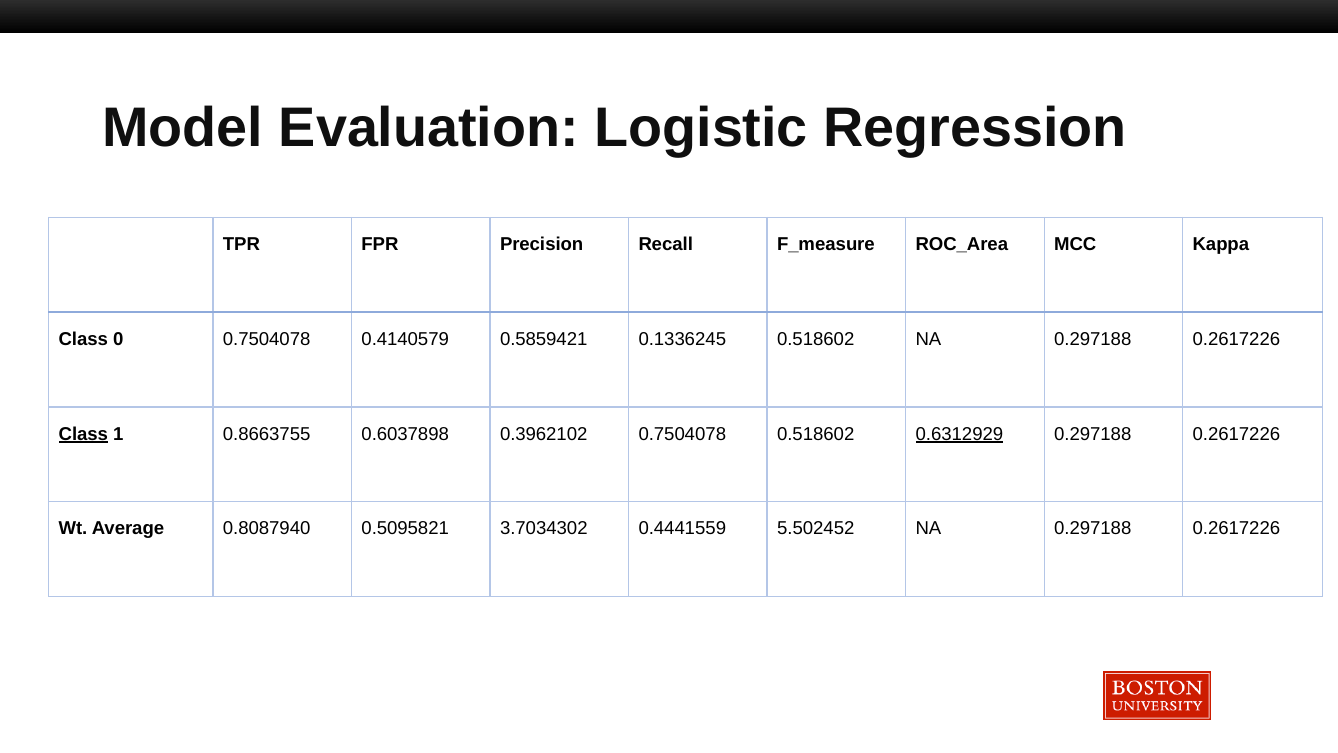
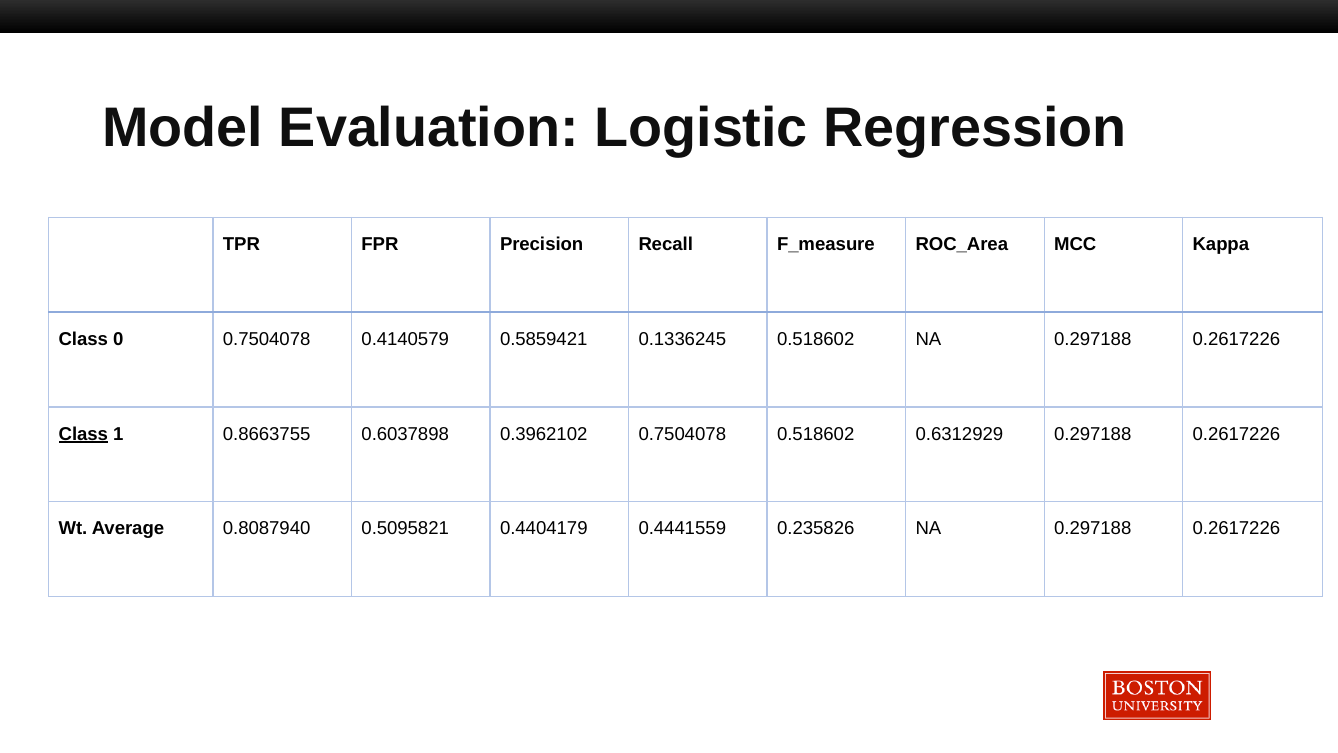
0.6312929 underline: present -> none (959, 434)
3.7034302: 3.7034302 -> 0.4404179 (544, 528)
5.502452: 5.502452 -> 0.235826 (816, 528)
